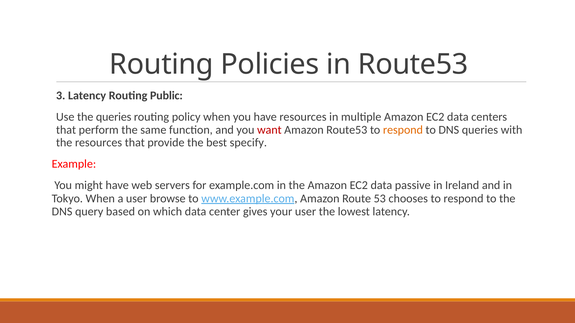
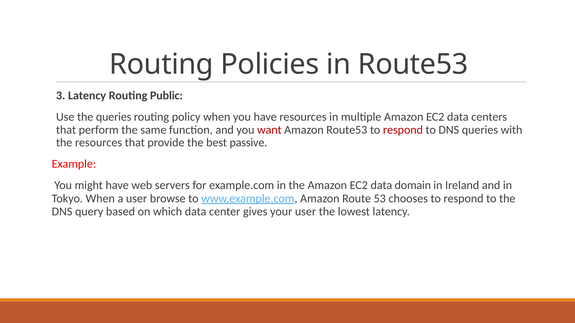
respond colour: orange -> red (403, 130)
specify: specify -> passive (248, 143)
passive: passive -> domain (413, 186)
